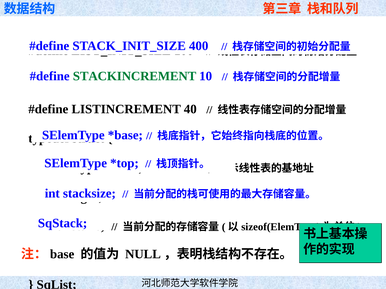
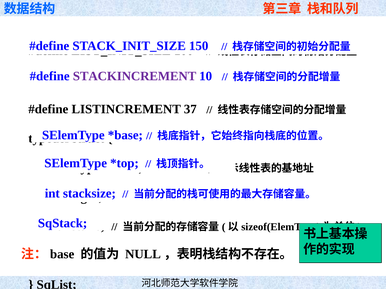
400: 400 -> 150 (199, 46)
STACKINCREMENT colour: green -> purple (135, 76)
40: 40 -> 37 (190, 109)
